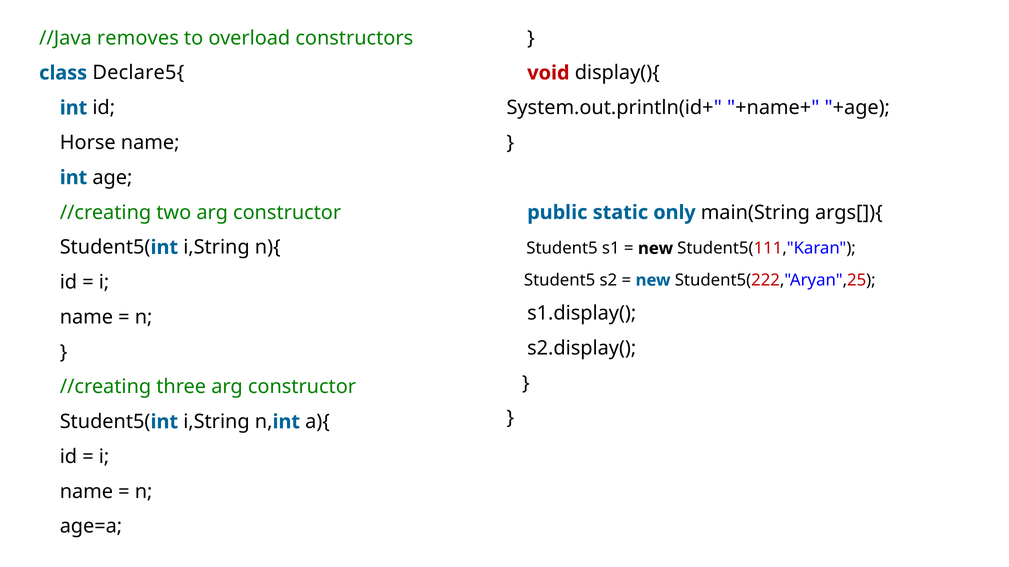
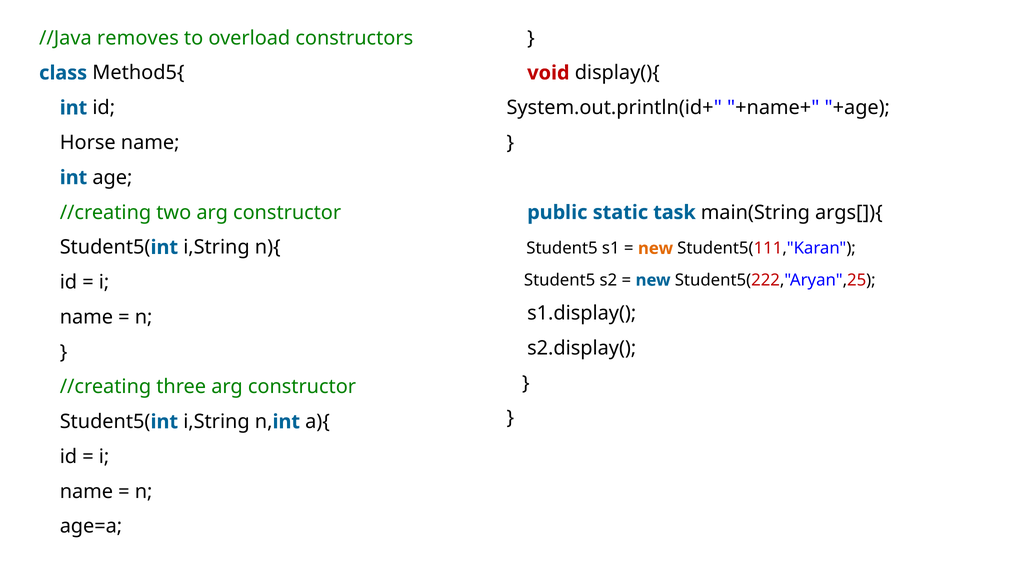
Declare5{: Declare5{ -> Method5{ (138, 73)
only: only -> task (674, 213)
new colour: black -> orange (656, 249)
